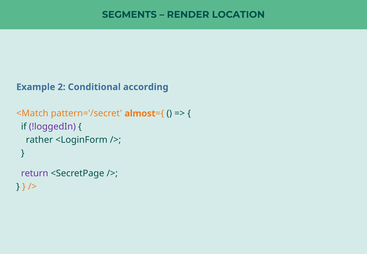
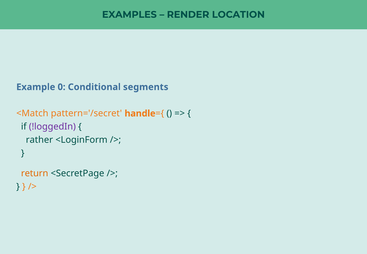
SEGMENTS: SEGMENTS -> EXAMPLES (129, 15)
2: 2 -> 0 (62, 87)
according: according -> segments (146, 87)
almost: almost -> handle (140, 113)
return colour: purple -> orange (35, 173)
